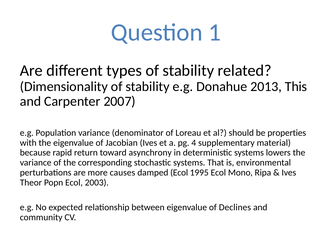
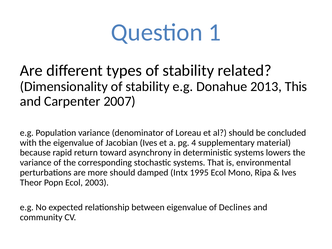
properties: properties -> concluded (287, 133)
more causes: causes -> should (122, 173)
damped Ecol: Ecol -> Intx (179, 173)
